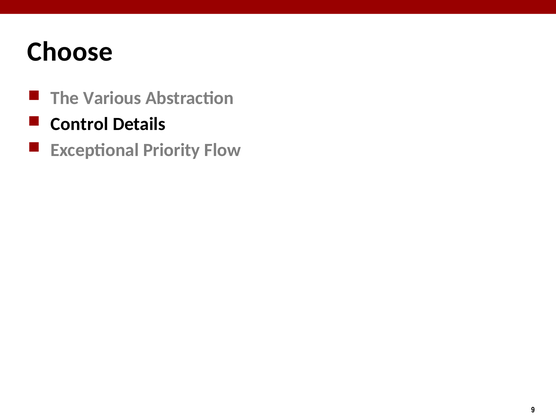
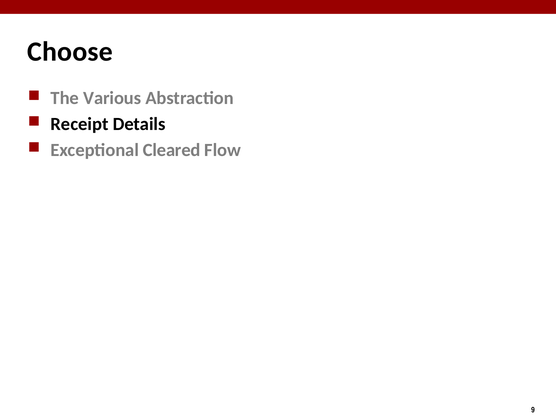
Control: Control -> Receipt (79, 124)
Priority: Priority -> Cleared (172, 150)
